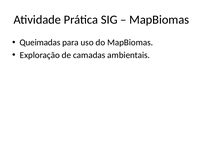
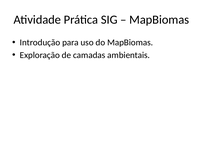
Queimadas: Queimadas -> Introdução (40, 43)
